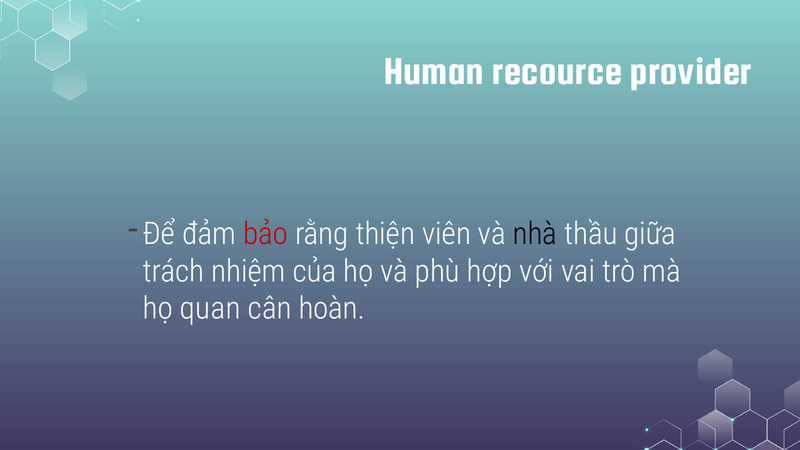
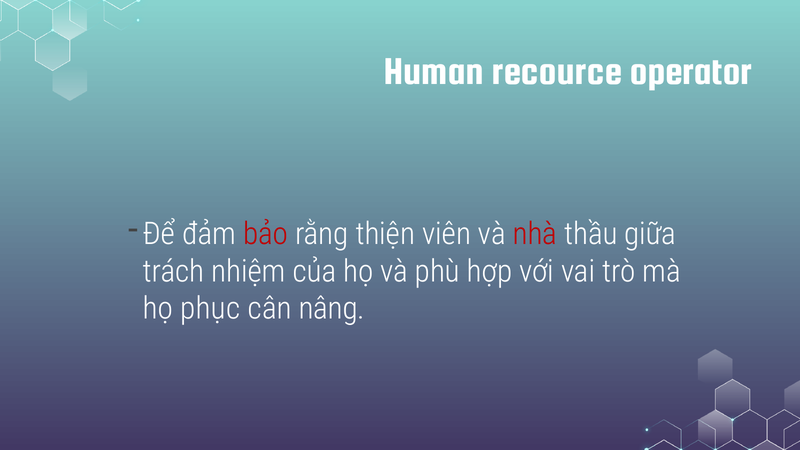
provider: provider -> operator (691, 71)
nhà colour: black -> red (535, 234)
quan: quan -> phục (210, 309)
hoàn: hoàn -> nâng (332, 309)
